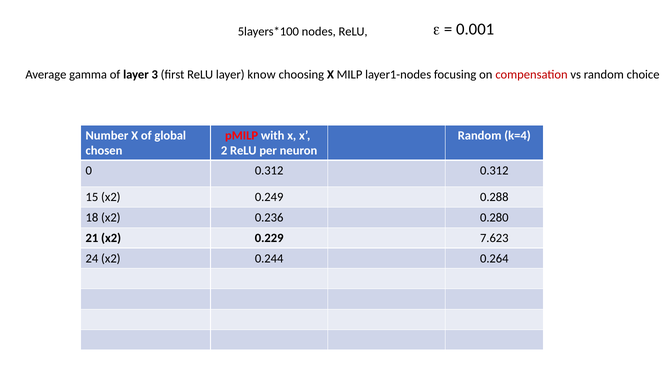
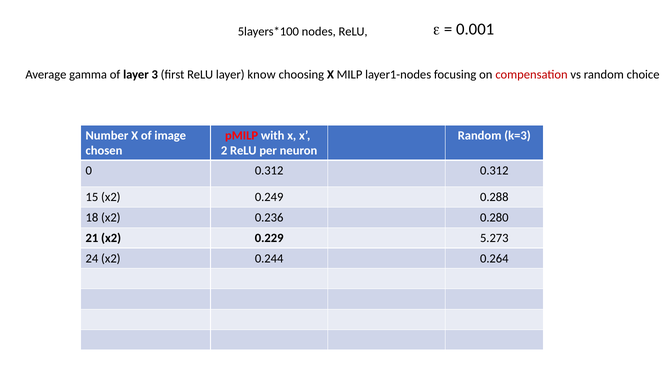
global: global -> image (170, 135)
k=4: k=4 -> k=3 (518, 135)
7.623: 7.623 -> 5.273 (494, 238)
